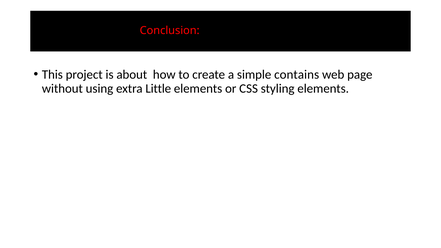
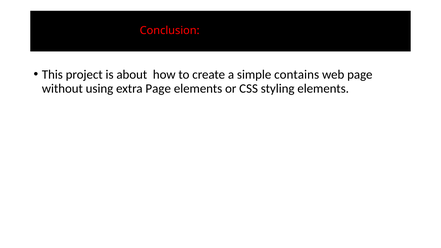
extra Little: Little -> Page (158, 88)
